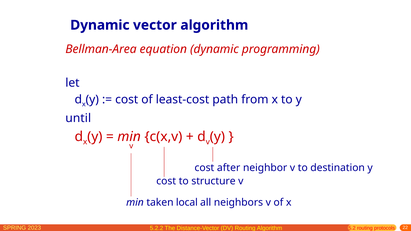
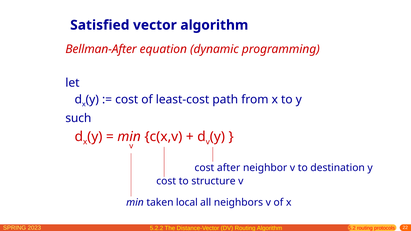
Dynamic: Dynamic -> Satisfied (100, 25)
Bellman-Area: Bellman-Area -> Bellman-After (101, 49)
until: until -> such (78, 118)
